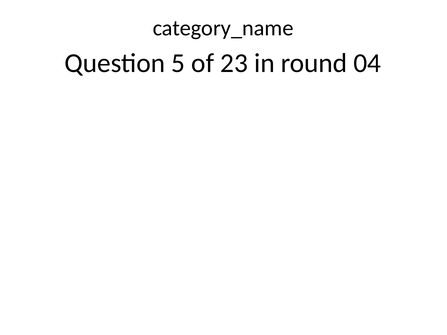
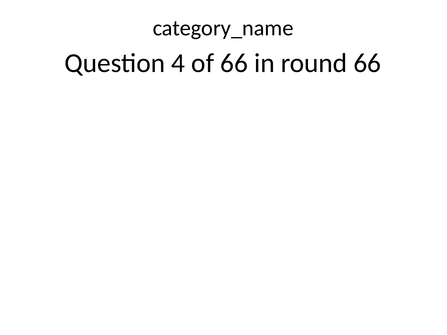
5: 5 -> 4 (178, 63)
of 23: 23 -> 66 (234, 63)
round 04: 04 -> 66 (367, 63)
